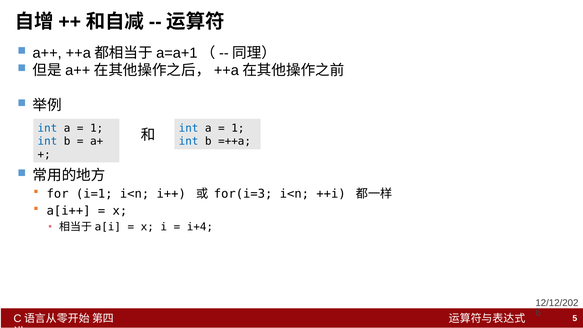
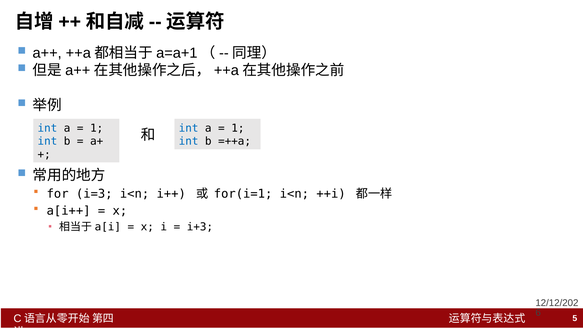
i=1: i=1 -> i=3 (94, 194)
for(i=3: for(i=3 -> for(i=1 (243, 194)
i+4: i+4 -> i+3 (200, 227)
